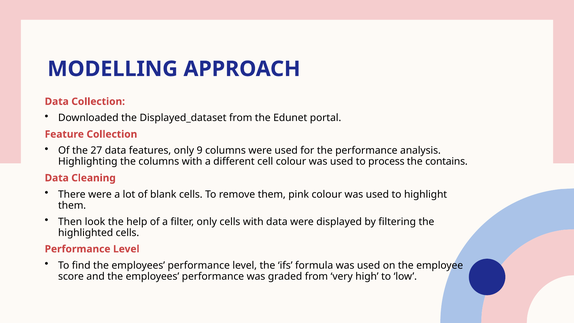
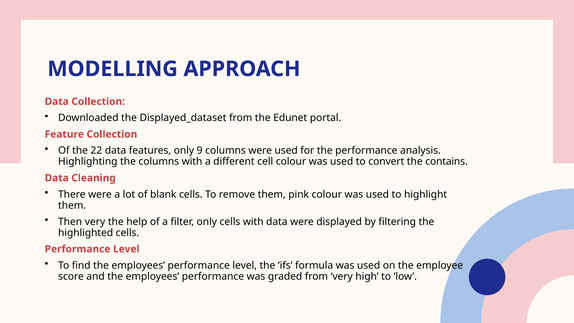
27: 27 -> 22 (96, 151)
process: process -> convert (386, 162)
Then look: look -> very (95, 222)
